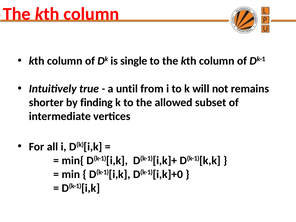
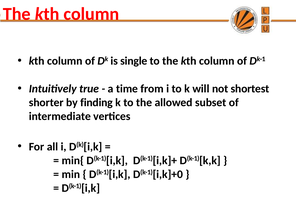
until: until -> time (127, 89)
remains: remains -> shortest (250, 89)
